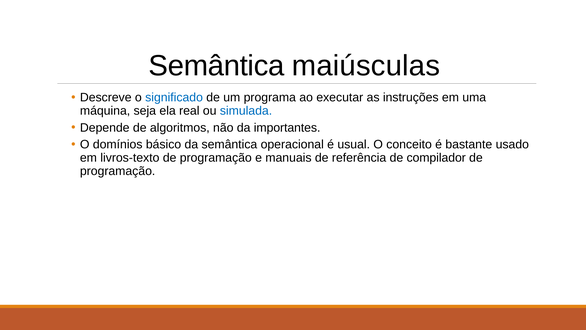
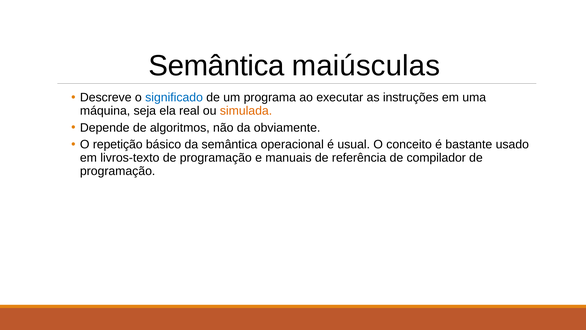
simulada colour: blue -> orange (246, 111)
importantes: importantes -> obviamente (287, 128)
domínios: domínios -> repetição (118, 144)
